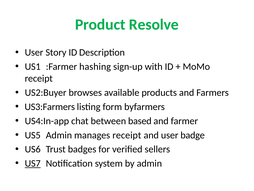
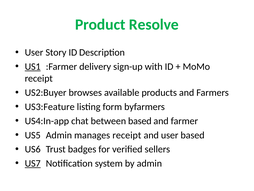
US1 underline: none -> present (33, 66)
hashing: hashing -> delivery (95, 66)
US3:Farmers: US3:Farmers -> US3:Feature (50, 107)
user badge: badge -> based (193, 135)
